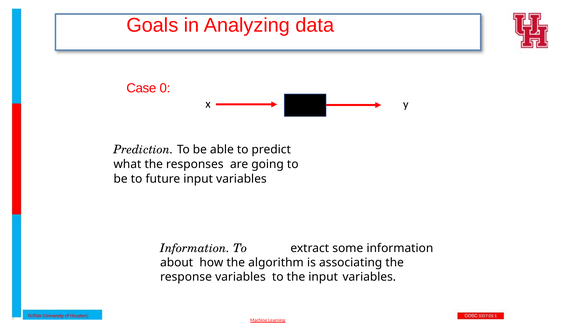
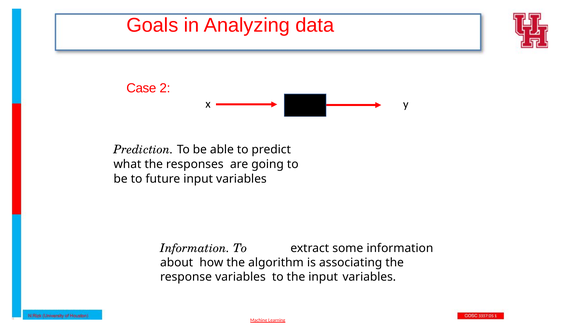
0: 0 -> 2 (165, 88)
